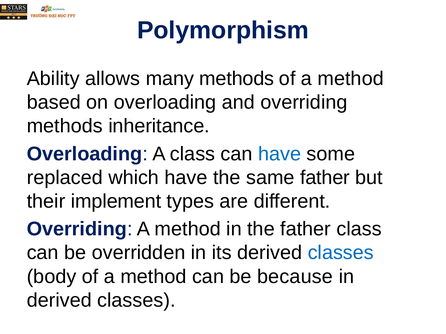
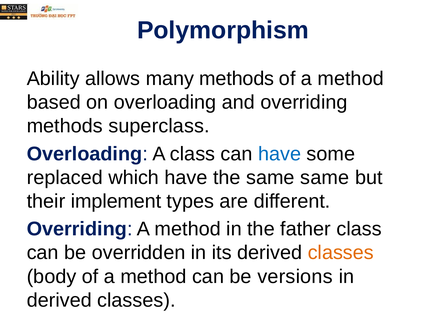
inheritance: inheritance -> superclass (159, 126)
same father: father -> same (325, 178)
classes colour: blue -> orange (341, 253)
because: because -> versions (295, 277)
